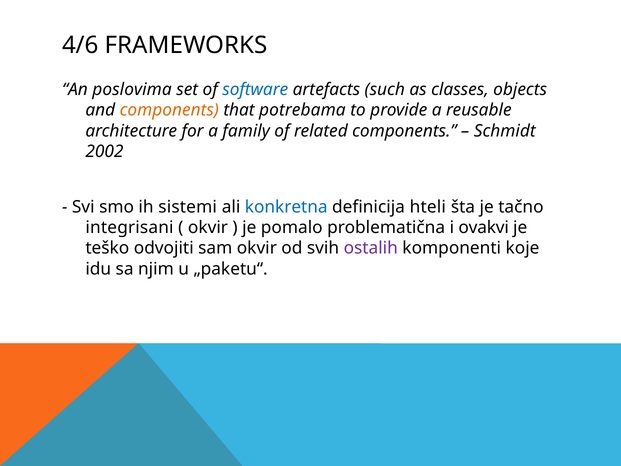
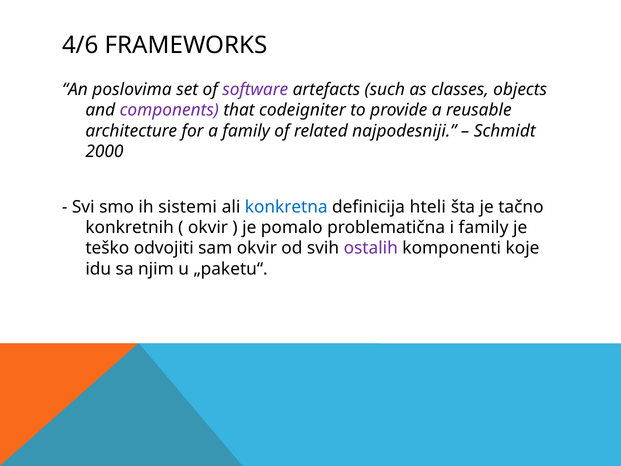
software colour: blue -> purple (255, 89)
components colour: orange -> purple (169, 110)
potrebama: potrebama -> codeigniter (302, 110)
related components: components -> najpodesniji (404, 131)
2002: 2002 -> 2000 (104, 152)
integrisani: integrisani -> konkretnih (130, 227)
i ovakvi: ovakvi -> family (484, 227)
